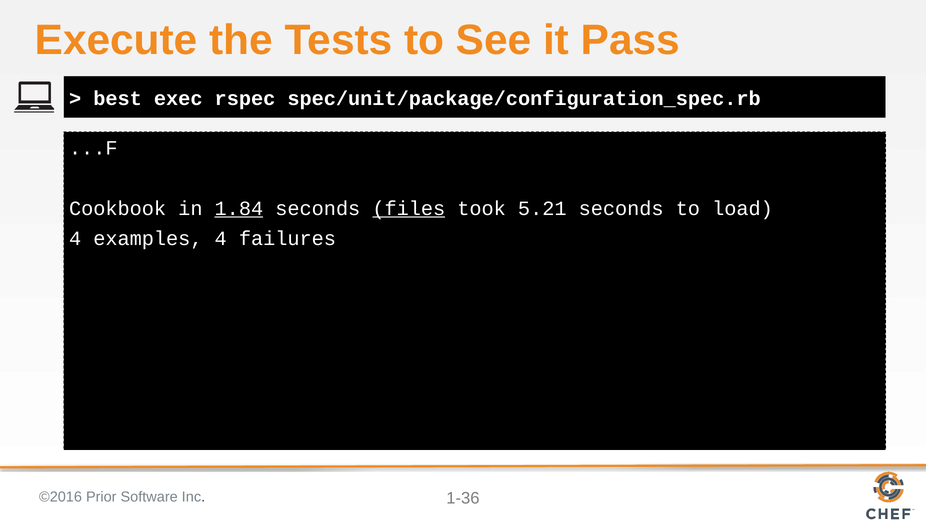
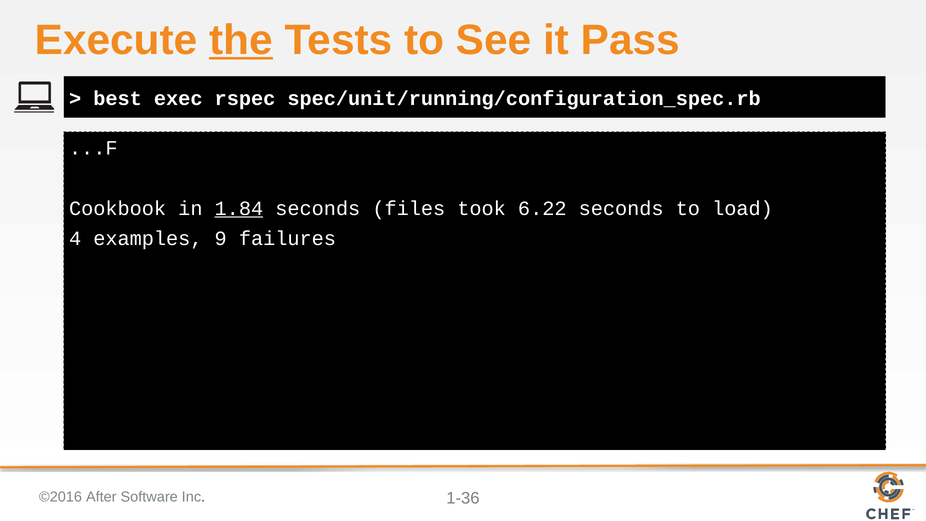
the underline: none -> present (241, 40)
spec/unit/package/configuration_spec.rb: spec/unit/package/configuration_spec.rb -> spec/unit/running/configuration_spec.rb (524, 98)
files underline: present -> none (409, 208)
5.21: 5.21 -> 6.22 (542, 208)
examples 4: 4 -> 9 (221, 238)
Prior: Prior -> After (101, 497)
